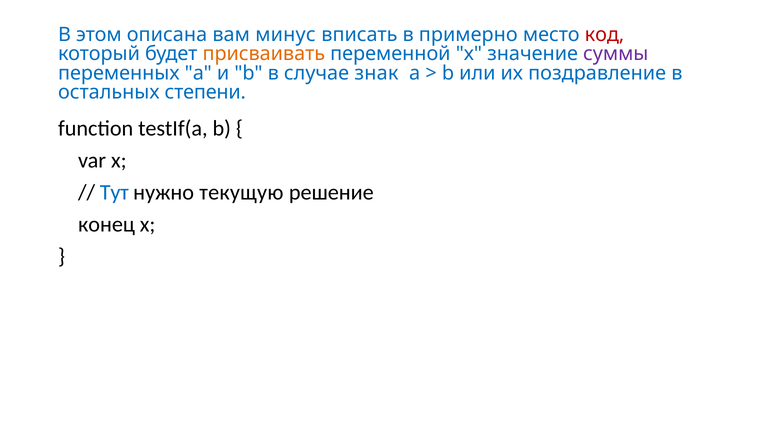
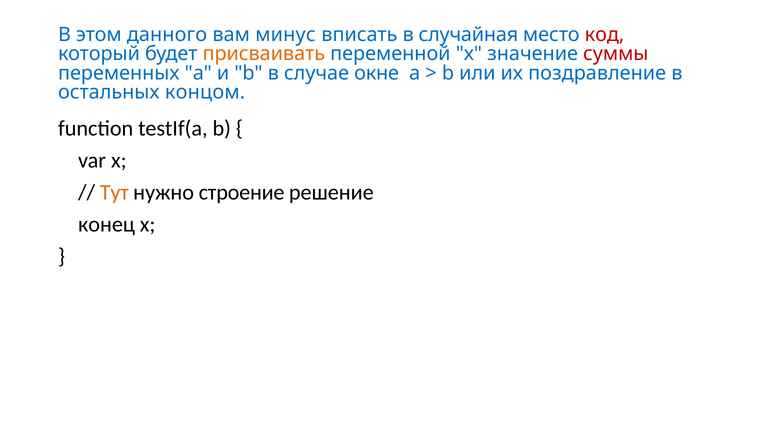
описана: описана -> данного (167, 35)
примерно: примерно -> случайная (468, 35)
суммы colour: purple -> red (616, 54)
знак: знак -> окне (377, 73)
степени: степени -> концом (205, 92)
Тут colour: blue -> orange (114, 193)
текущую: текущую -> строение (242, 193)
